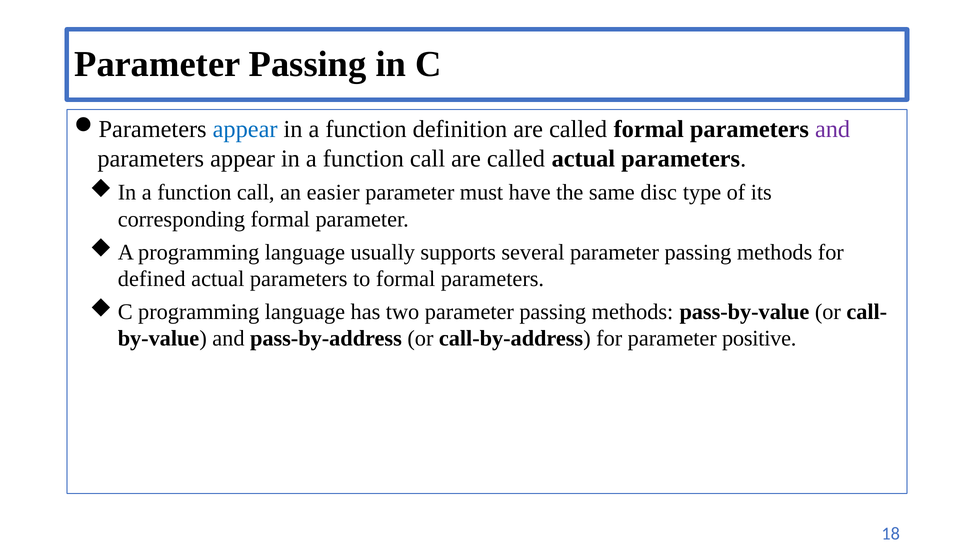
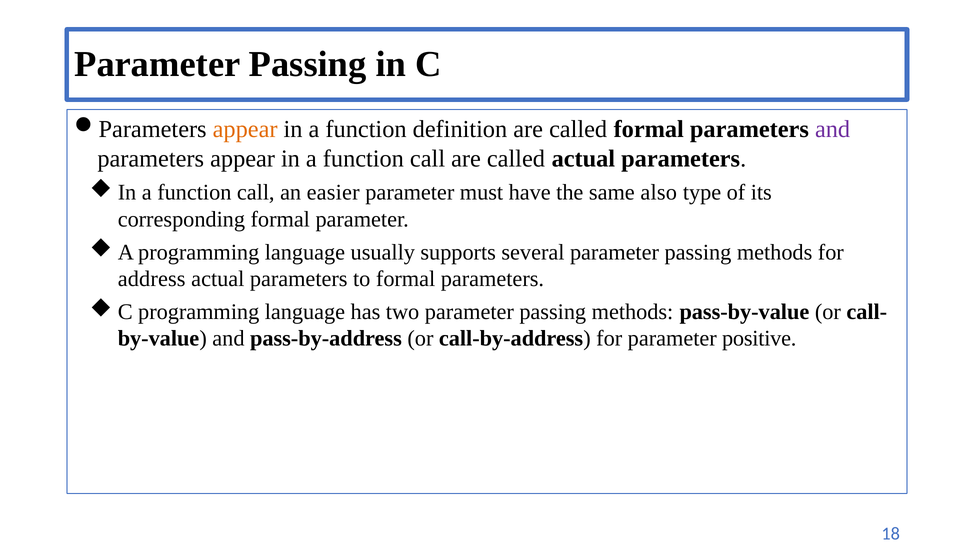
appear colour: blue -> orange (245, 129)
disc: disc -> also (659, 192)
defined: defined -> address (152, 279)
